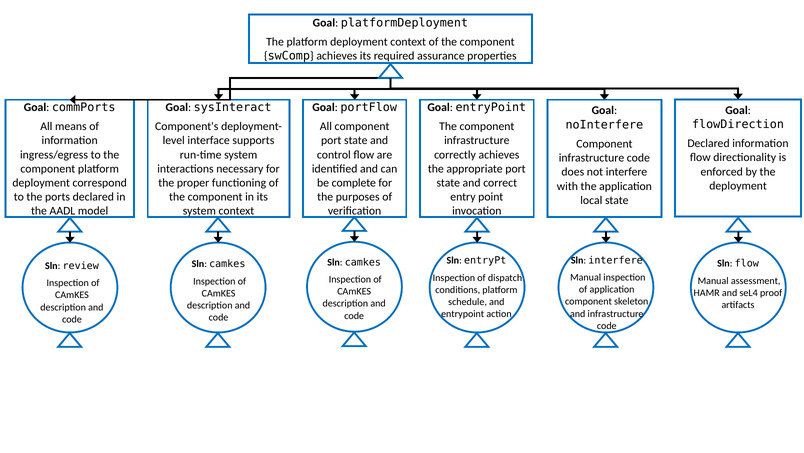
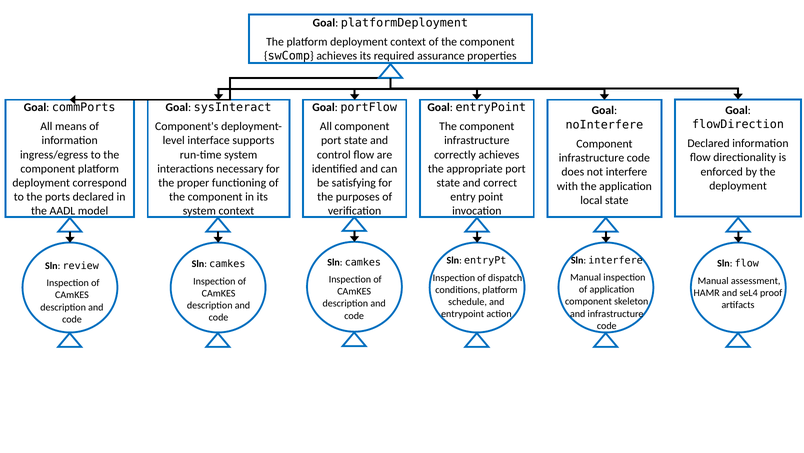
complete: complete -> satisfying (354, 183)
